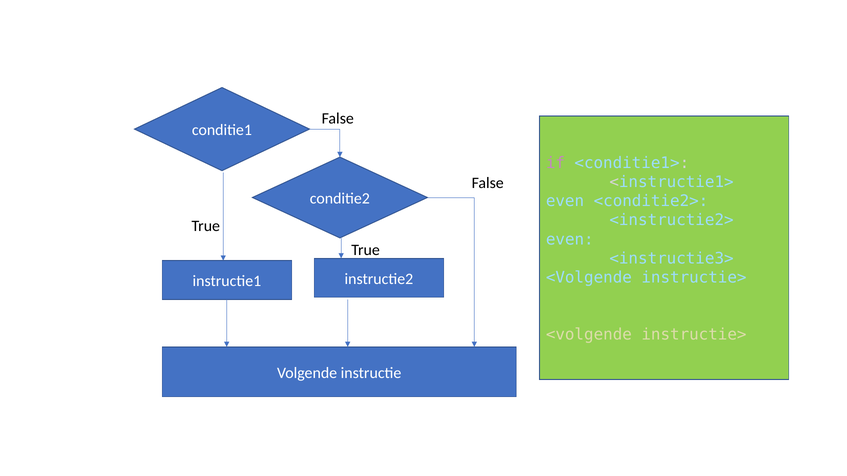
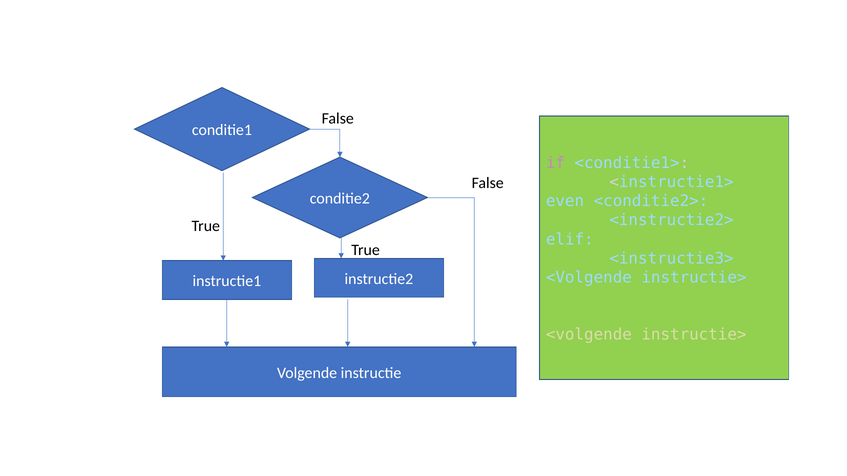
even: even -> elif (570, 240)
